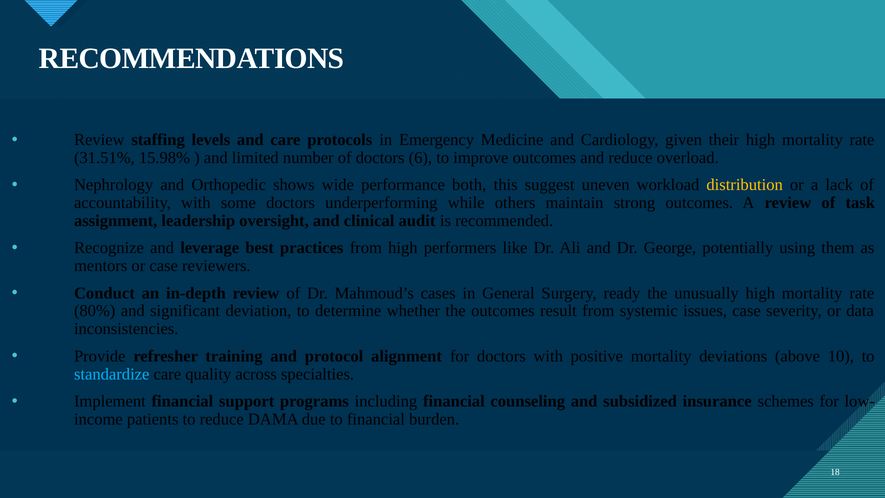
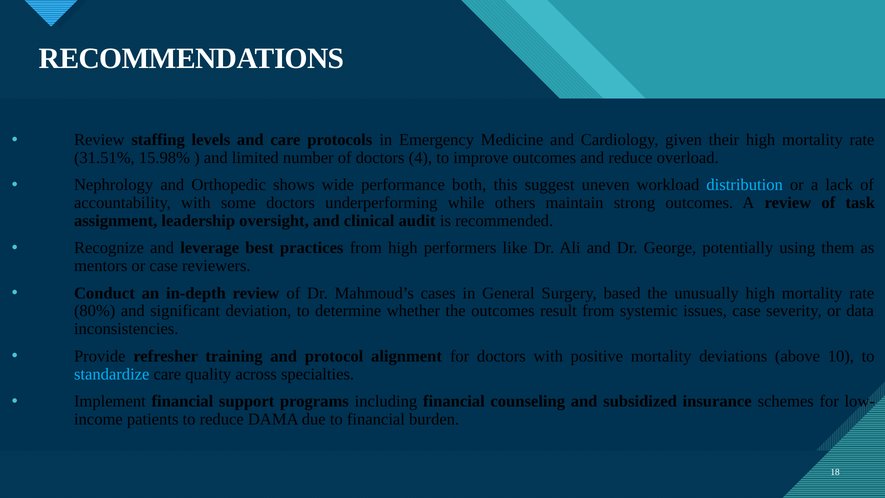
6: 6 -> 4 (420, 158)
distribution colour: yellow -> light blue (745, 185)
ready: ready -> based (622, 293)
